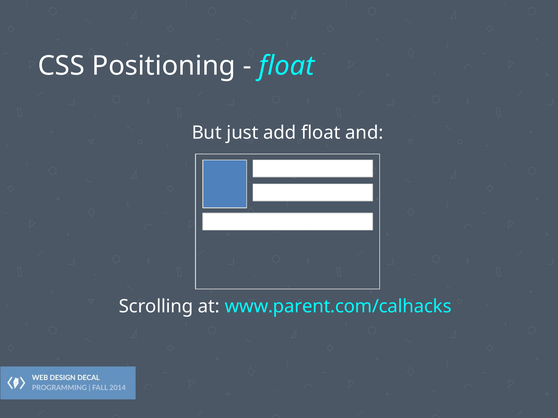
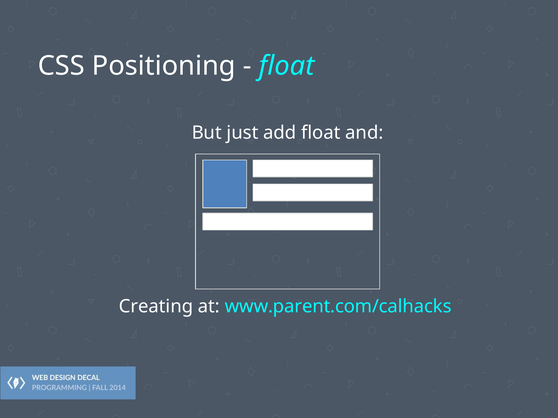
Scrolling: Scrolling -> Creating (156, 307)
